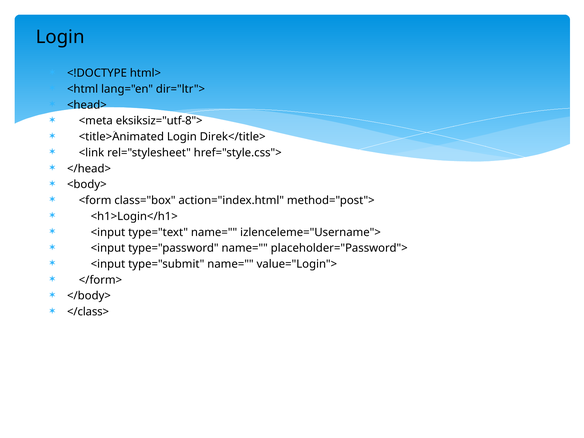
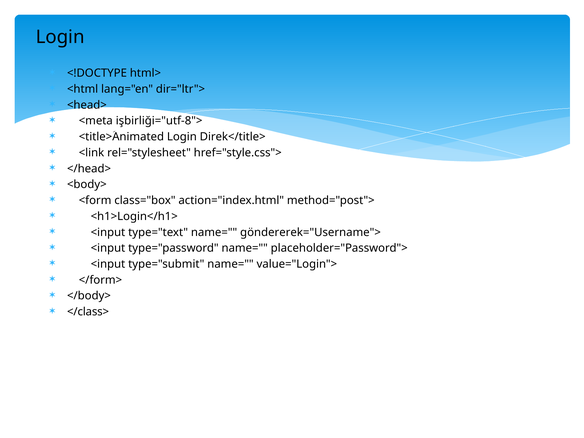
eksiksiz="utf-8">: eksiksiz="utf-8"> -> işbirliği="utf-8"> (159, 121)
izlenceleme="Username">: izlenceleme="Username"> -> göndererek="Username"> (311, 232)
